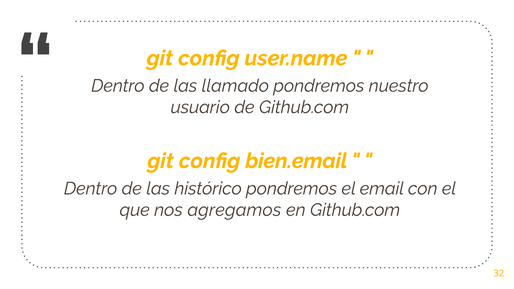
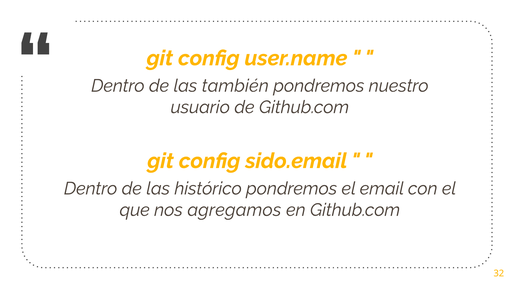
llamado: llamado -> también (235, 86)
bien.email: bien.email -> sido.email (296, 161)
